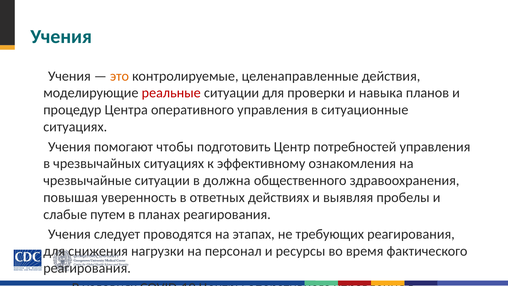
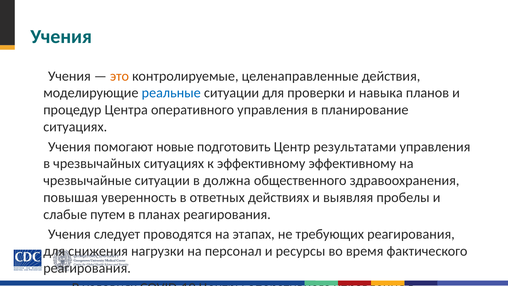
реальные colour: red -> blue (171, 93)
ситуационные: ситуационные -> планирование (365, 110)
помогают чтобы: чтобы -> новые (175, 147)
потребностей: потребностей -> результатами (355, 147)
эффективному ознакомления: ознакомления -> эффективному (352, 164)
